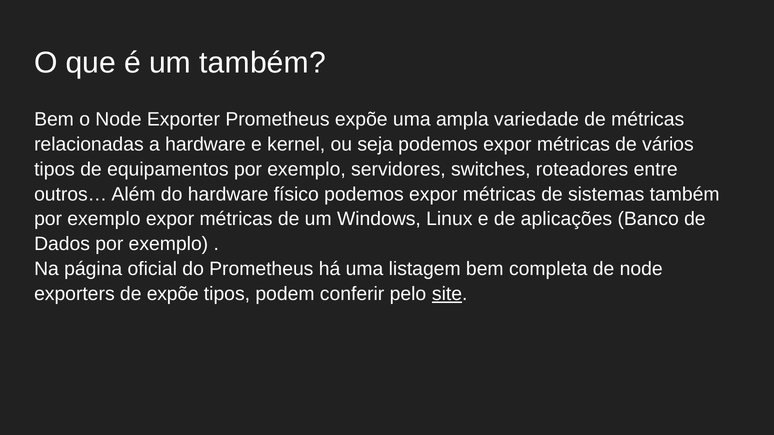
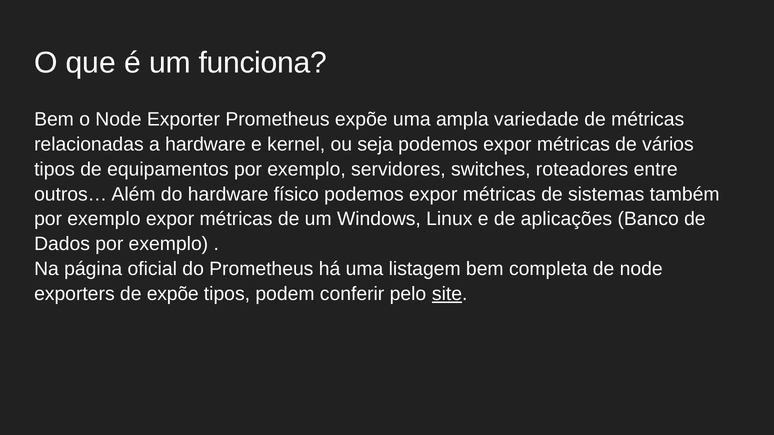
um também: também -> funciona (263, 63)
